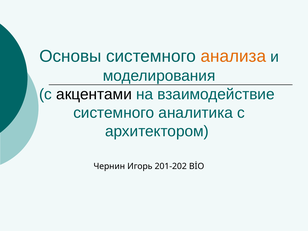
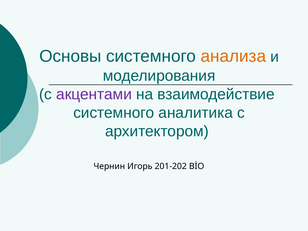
акцентами colour: black -> purple (94, 94)
